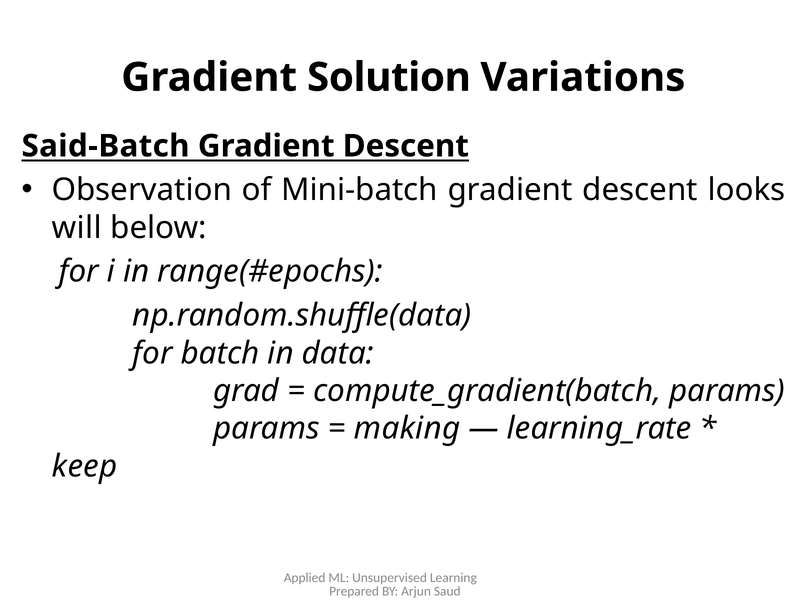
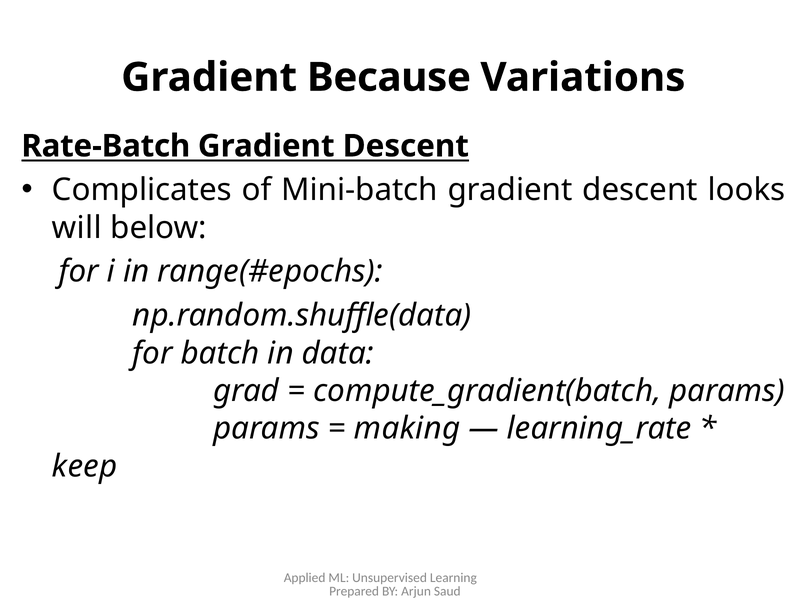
Solution: Solution -> Because (389, 77)
Said-Batch: Said-Batch -> Rate-Batch (106, 146)
Observation: Observation -> Complicates (142, 190)
